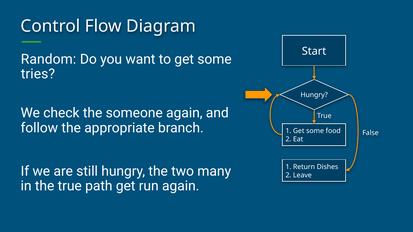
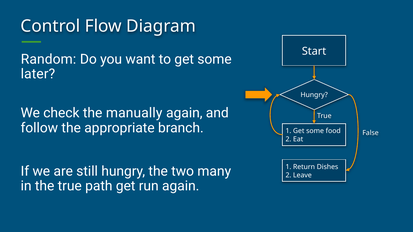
tries: tries -> later (38, 74)
someone: someone -> manually (134, 113)
